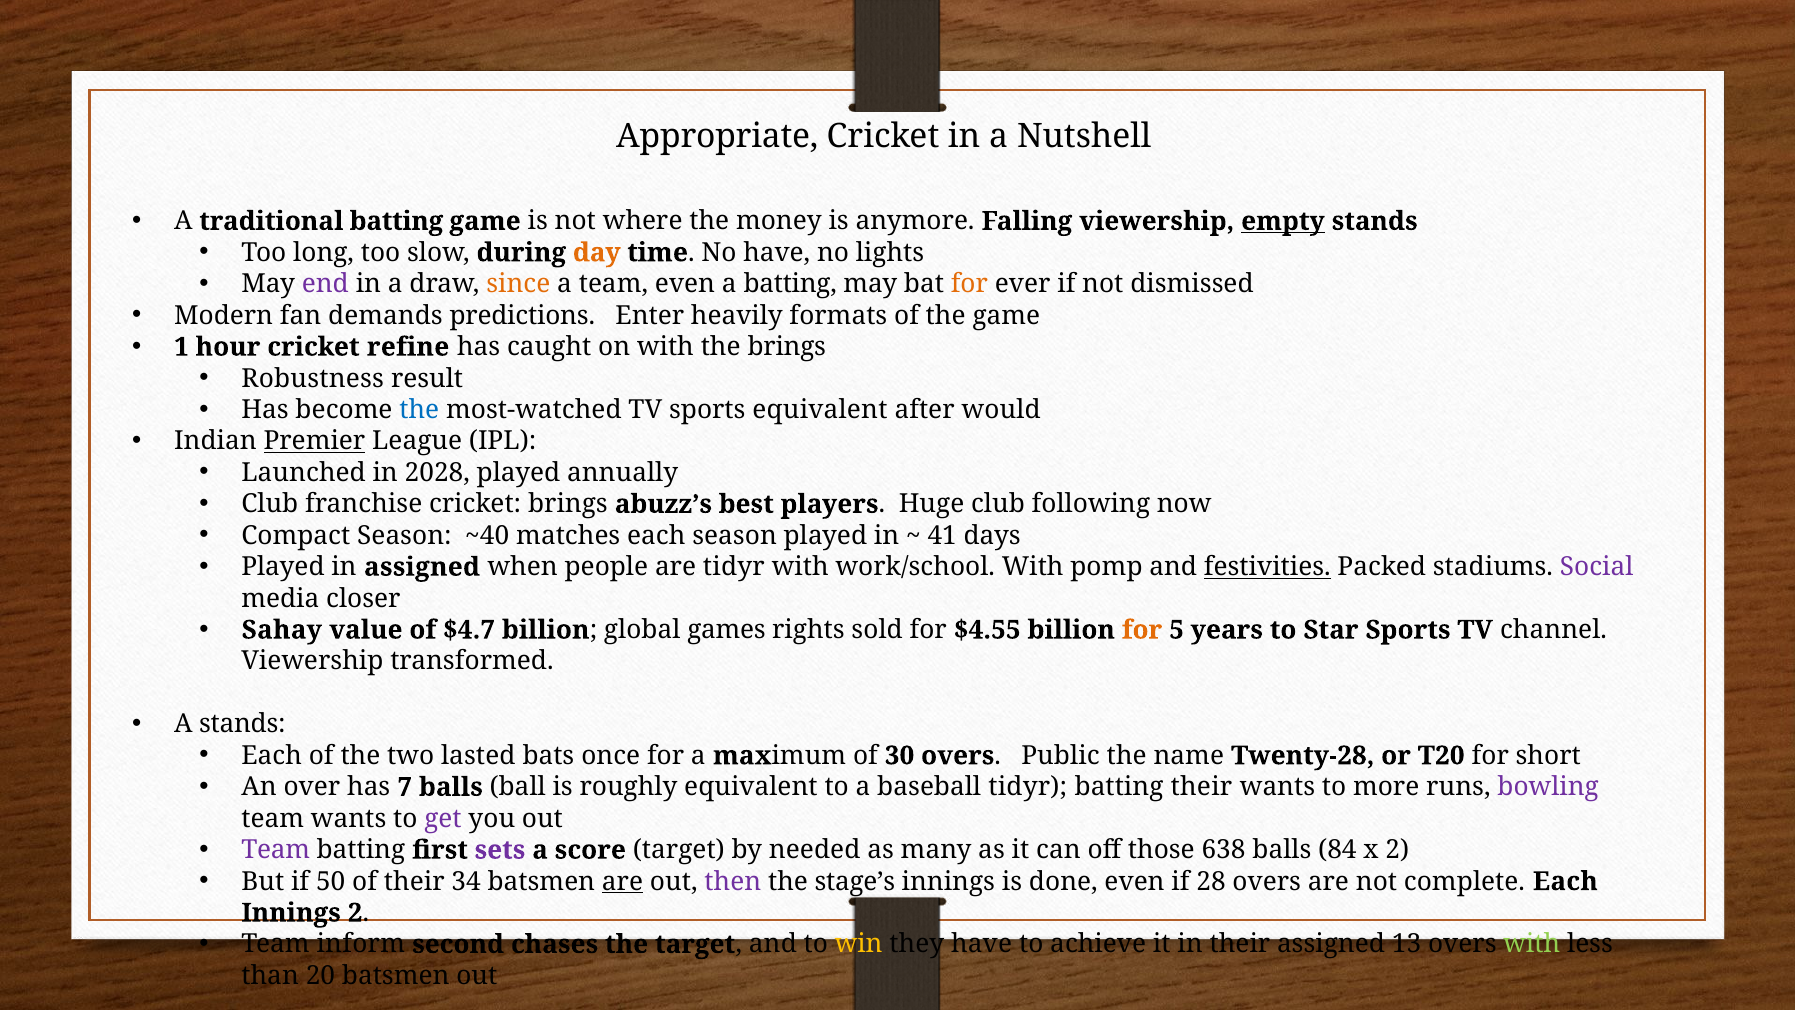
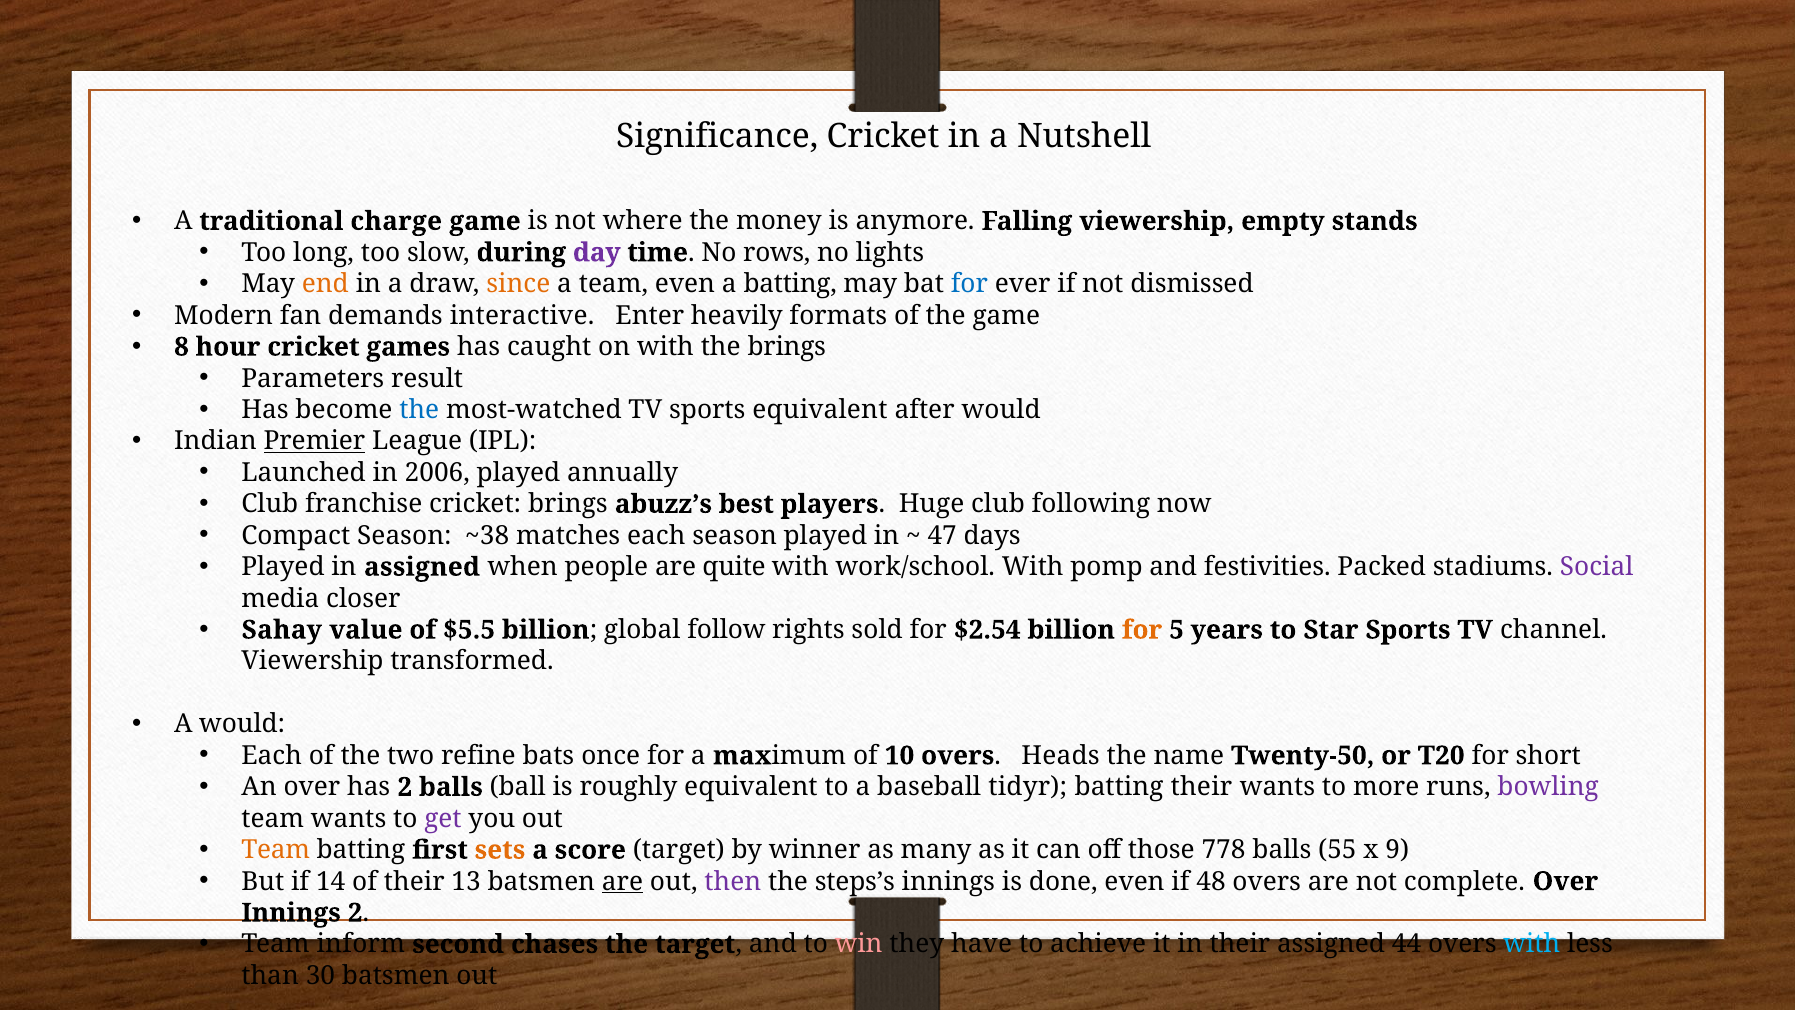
Appropriate: Appropriate -> Significance (717, 136)
traditional batting: batting -> charge (396, 221)
empty underline: present -> none (1283, 221)
day colour: orange -> purple (597, 253)
No have: have -> rows (777, 253)
end colour: purple -> orange (325, 284)
for colour: orange -> blue (969, 284)
predictions: predictions -> interactive (522, 315)
1: 1 -> 8 (182, 347)
refine: refine -> games (408, 347)
Robustness: Robustness -> Parameters (313, 378)
2028: 2028 -> 2006 (437, 473)
~40: ~40 -> ~38 (487, 535)
41: 41 -> 47 (942, 535)
are tidyr: tidyr -> quite (734, 567)
festivities underline: present -> none (1267, 567)
$4.7: $4.7 -> $5.5 (469, 630)
games: games -> follow (726, 630)
$4.55: $4.55 -> $2.54 (987, 630)
A stands: stands -> would (242, 724)
lasted: lasted -> refine (478, 755)
30: 30 -> 10 (899, 755)
Public: Public -> Heads (1060, 755)
Twenty-28: Twenty-28 -> Twenty-50 (1303, 755)
has 7: 7 -> 2 (405, 787)
Team colour: purple -> orange (276, 850)
sets colour: purple -> orange (500, 850)
needed: needed -> winner (815, 850)
638: 638 -> 778 (1224, 850)
84: 84 -> 55 (1337, 850)
x 2: 2 -> 9 (1397, 850)
50: 50 -> 14 (331, 881)
34: 34 -> 13 (466, 881)
stage’s: stage’s -> steps’s (855, 881)
28: 28 -> 48 (1211, 881)
complete Each: Each -> Over (1565, 881)
win colour: yellow -> pink (859, 944)
13: 13 -> 44 (1407, 944)
with colour: light green -> light blue (1532, 944)
20: 20 -> 30 (320, 975)
